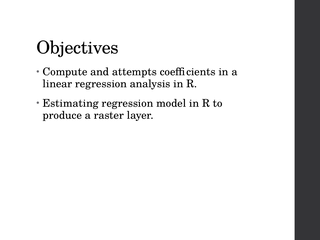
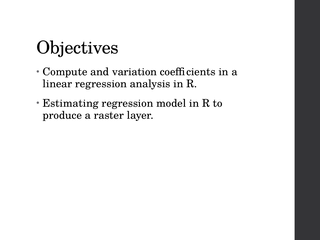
attempts: attempts -> variation (134, 72)
